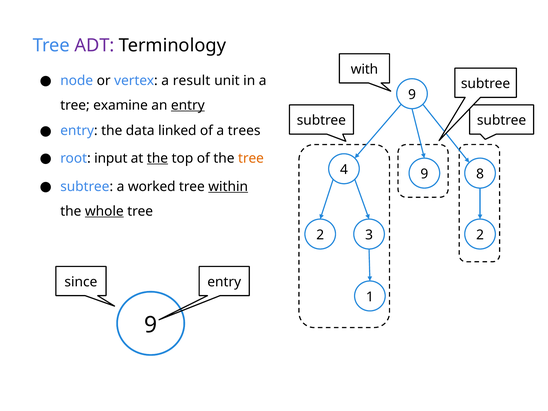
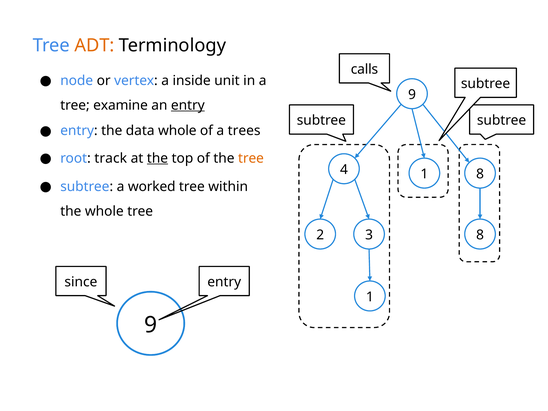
ADT colour: purple -> orange (94, 45)
with: with -> calls (364, 69)
result: result -> inside (192, 81)
data linked: linked -> whole (177, 131)
input: input -> track (111, 158)
4 9: 9 -> 1 (424, 174)
within underline: present -> none (228, 187)
whole underline: present -> none (104, 211)
3 2: 2 -> 8 (480, 235)
